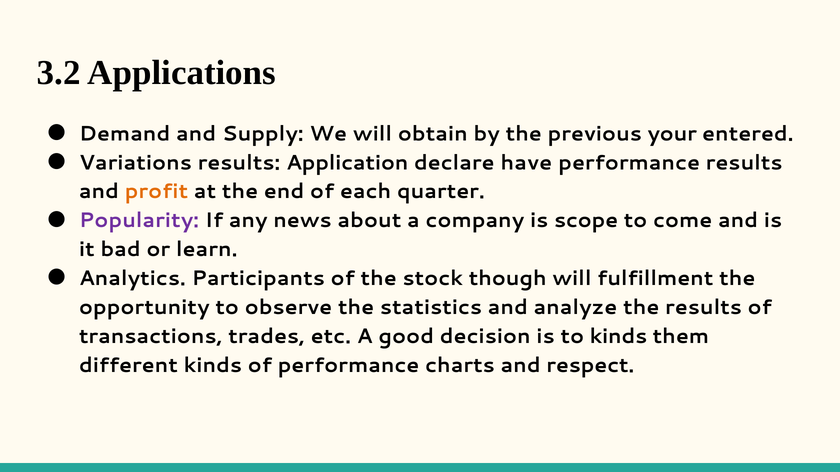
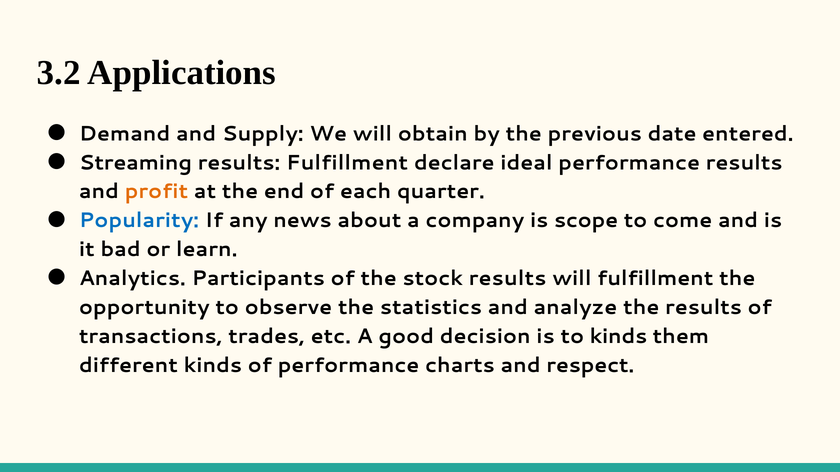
your: your -> date (672, 134)
Variations: Variations -> Streaming (135, 163)
results Application: Application -> Fulfillment (347, 163)
have: have -> ideal (526, 163)
Popularity colour: purple -> blue (139, 221)
stock though: though -> results (508, 279)
